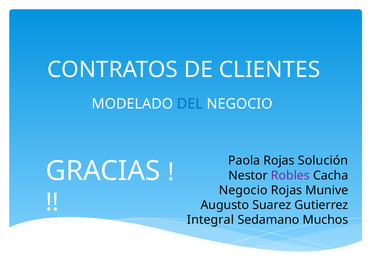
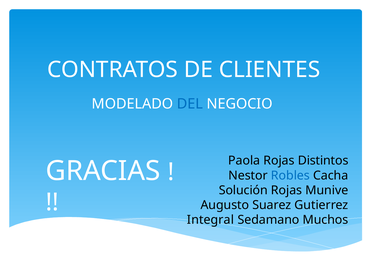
Solución: Solución -> Distintos (323, 161)
Robles colour: purple -> blue (290, 176)
Negocio: Negocio -> Solución (243, 190)
